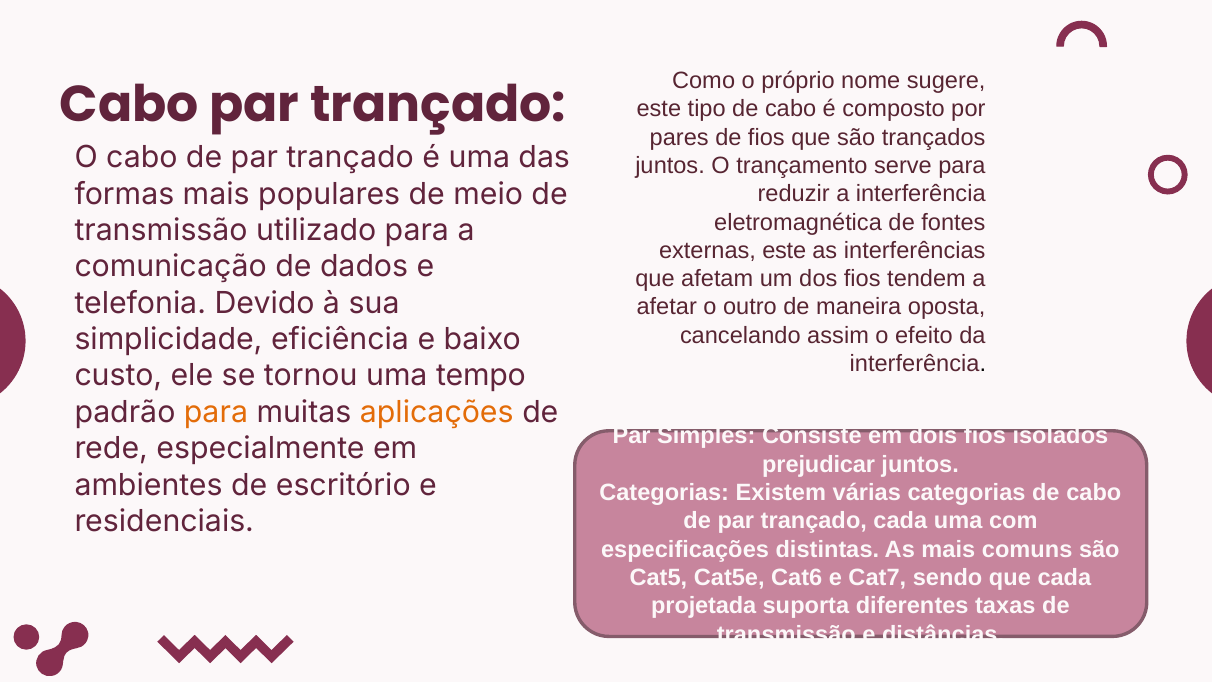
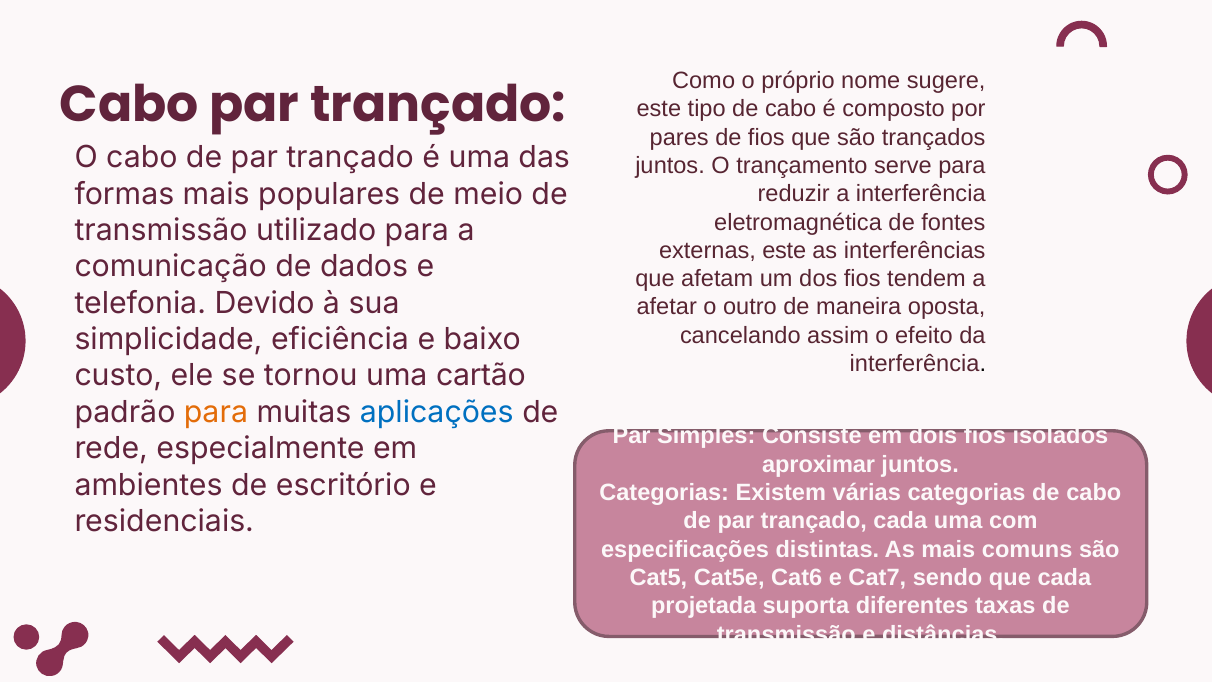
tempo: tempo -> cartão (481, 376)
aplicações colour: orange -> blue (437, 412)
prejudicar: prejudicar -> aproximar (819, 464)
